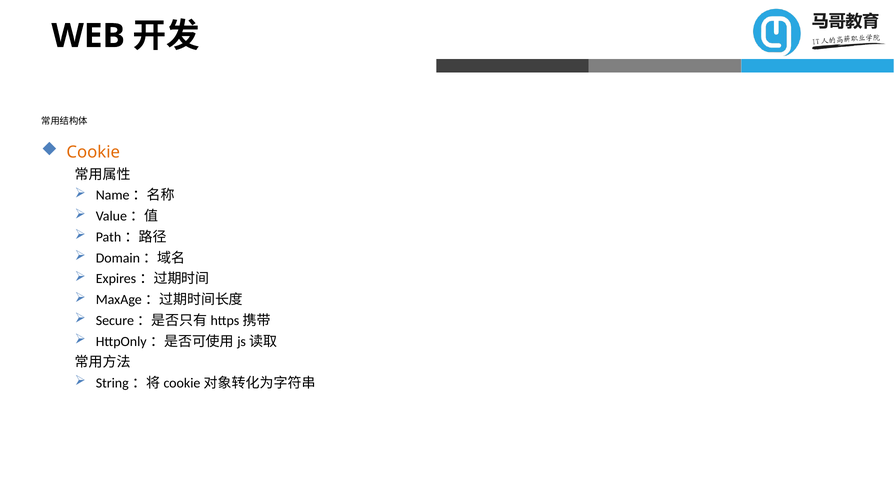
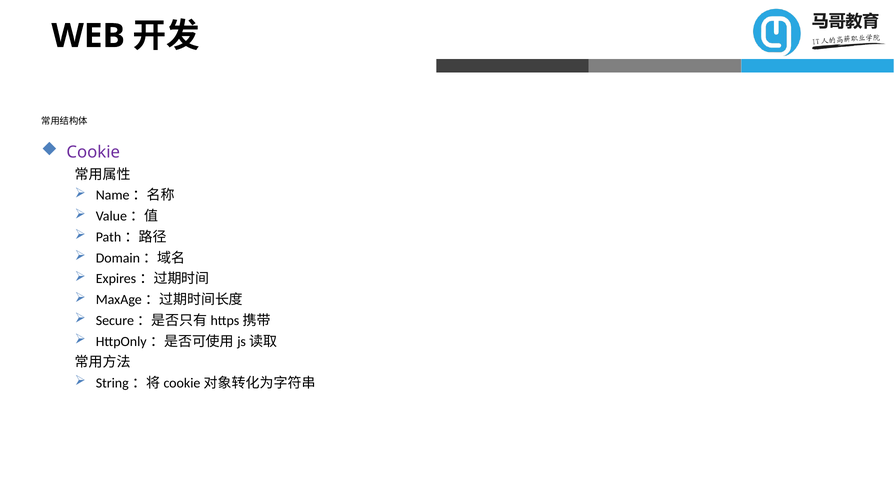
Cookie colour: orange -> purple (93, 152)
